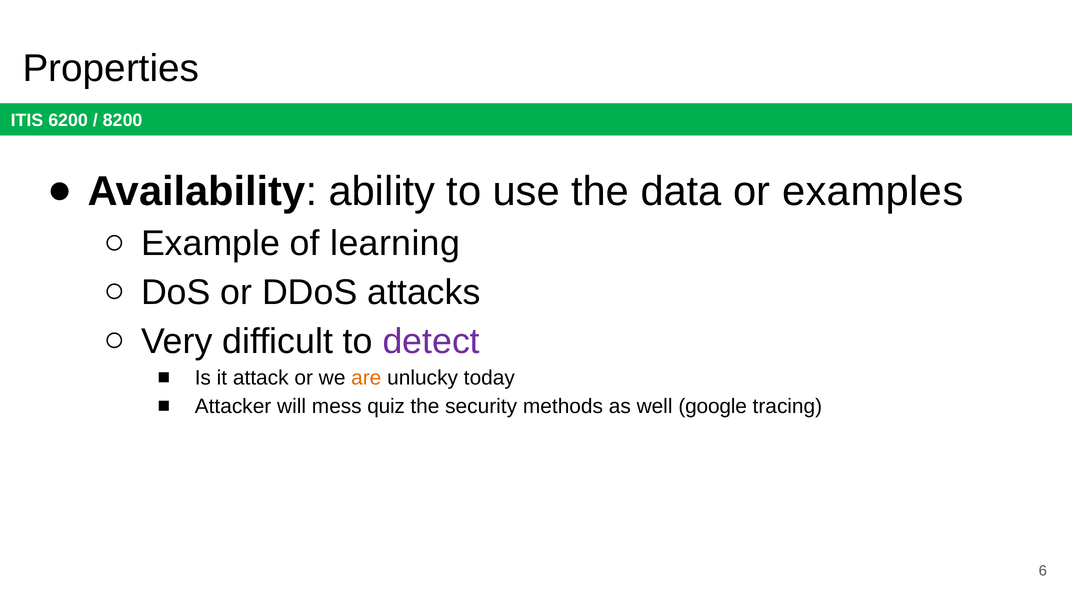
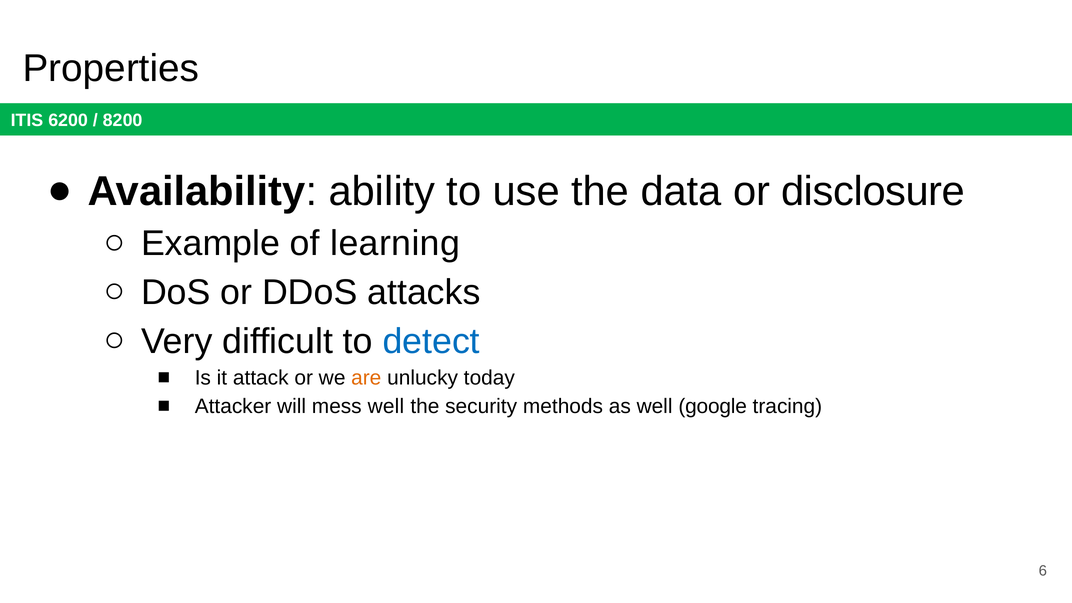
examples: examples -> disclosure (873, 192)
detect colour: purple -> blue (431, 341)
mess quiz: quiz -> well (386, 406)
